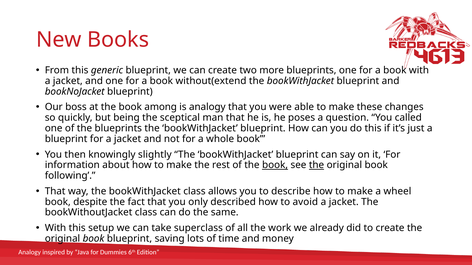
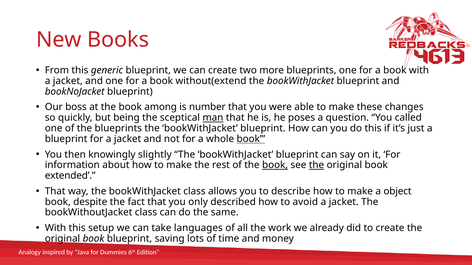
is analogy: analogy -> number (207, 107)
man underline: none -> present (213, 118)
book underline: none -> present (251, 139)
following: following -> extended (70, 176)
wheel: wheel -> object (398, 192)
superclass: superclass -> languages (198, 228)
